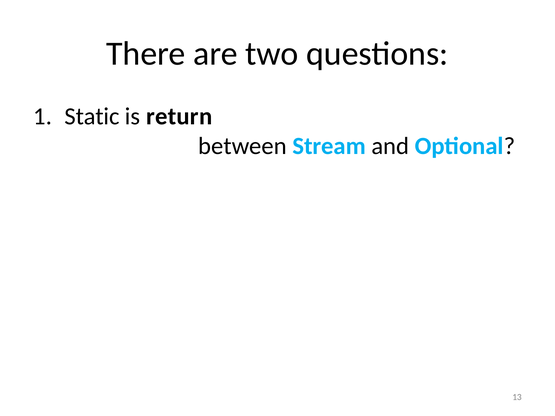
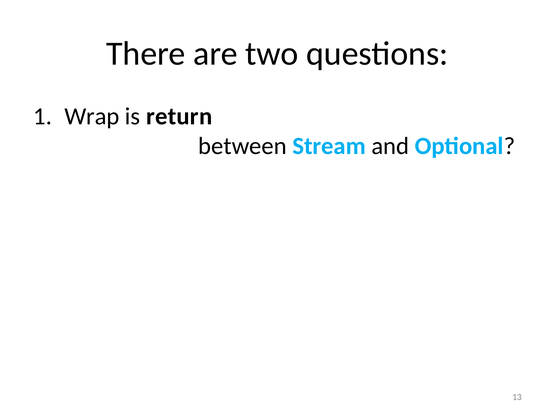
Static: Static -> Wrap (92, 116)
